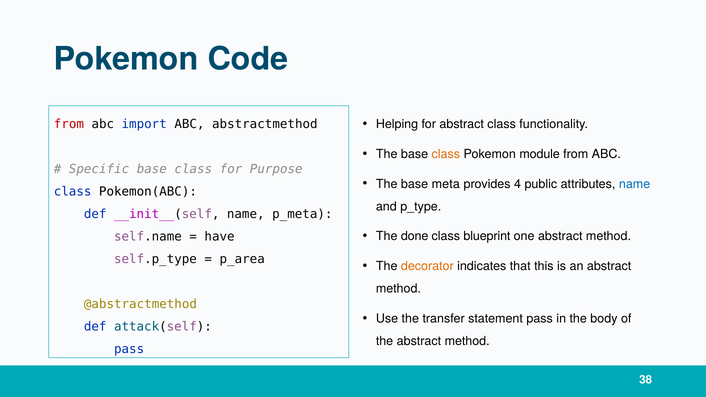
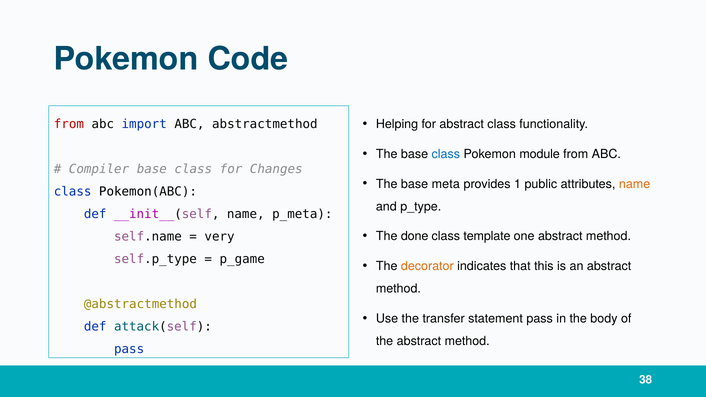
class colour: orange -> blue (446, 154)
Specific: Specific -> Compiler (99, 169)
Purpose: Purpose -> Changes (276, 169)
4: 4 -> 1 (517, 184)
name colour: blue -> orange (635, 184)
blueprint: blueprint -> template (487, 236)
have: have -> very (220, 237)
p_area: p_area -> p_game (242, 259)
